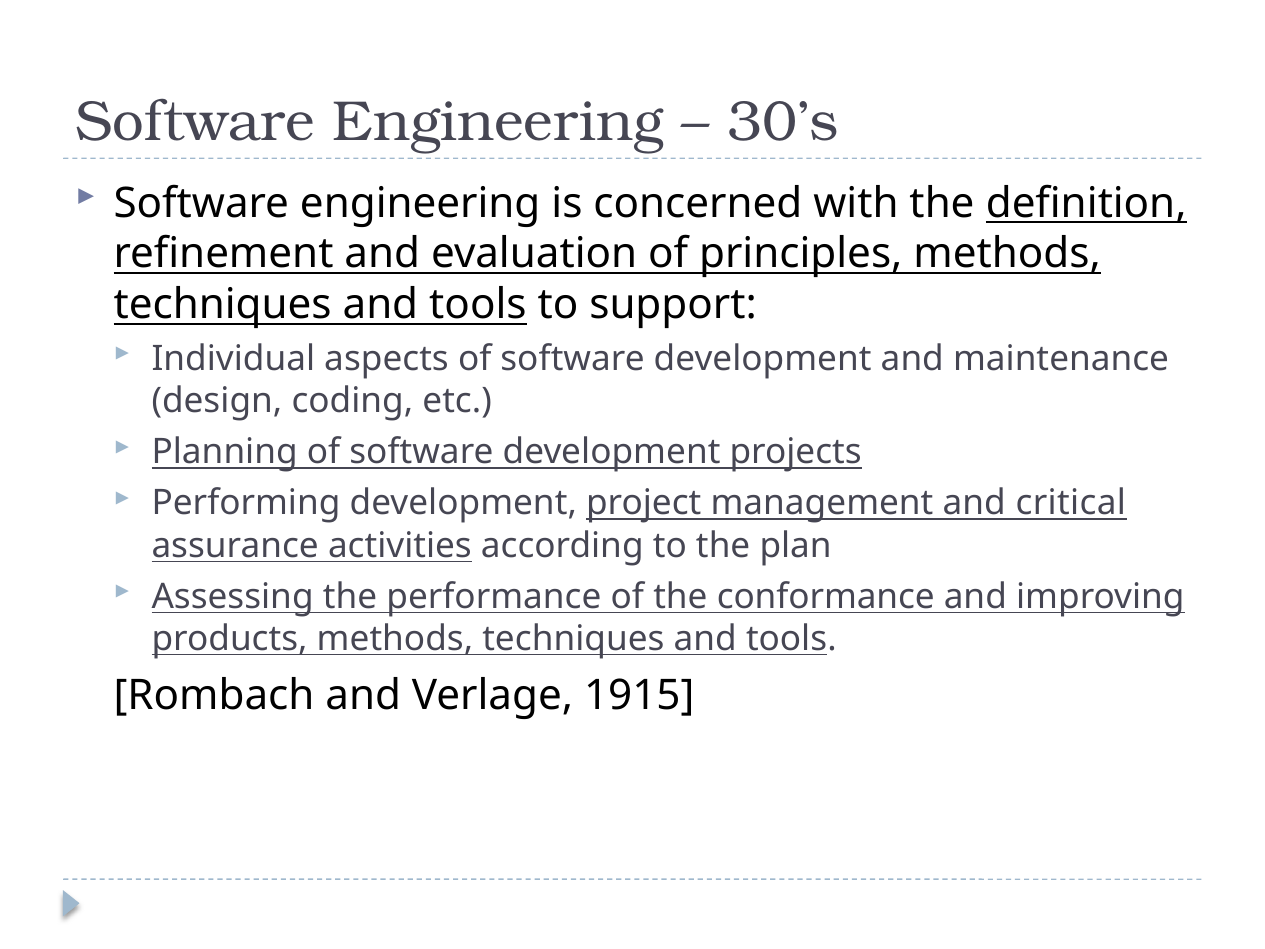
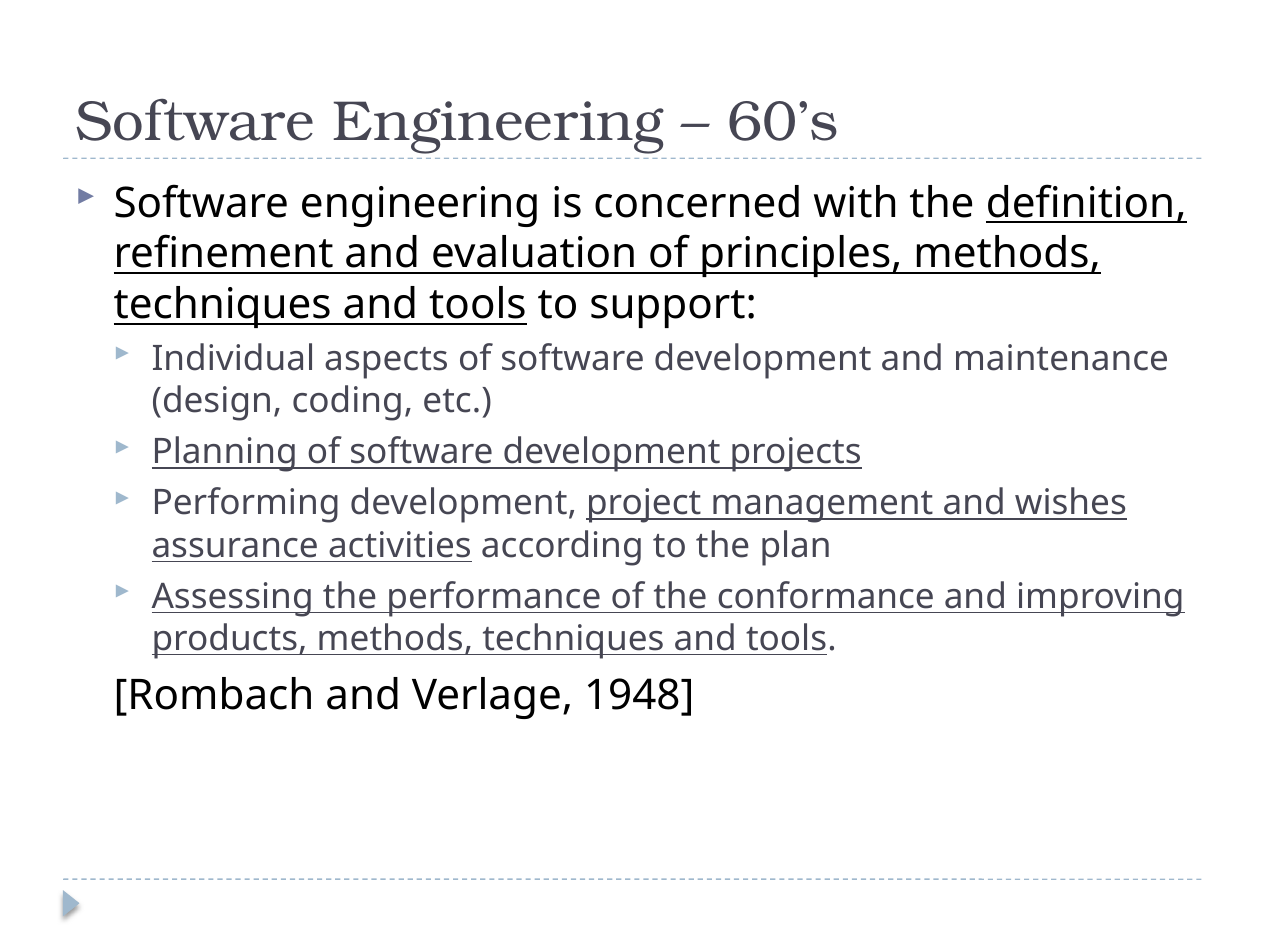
30’s: 30’s -> 60’s (783, 122)
critical: critical -> wishes (1071, 503)
1915: 1915 -> 1948 (639, 696)
